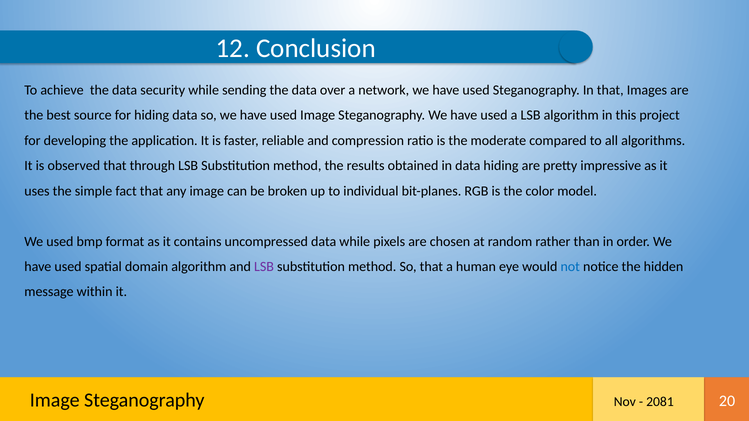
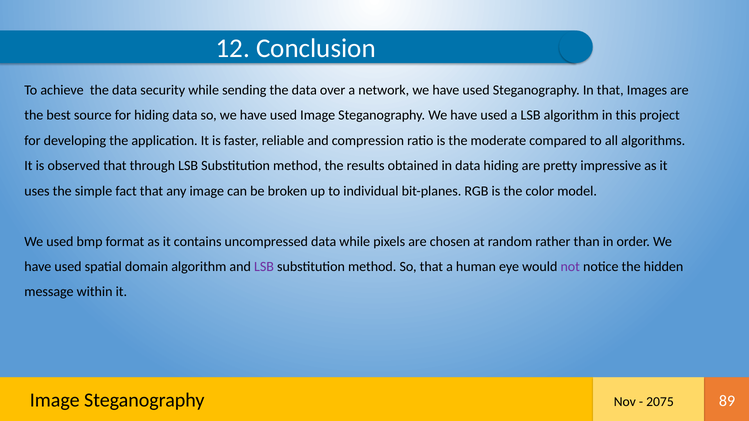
not colour: blue -> purple (570, 267)
20: 20 -> 89 (727, 401)
2081: 2081 -> 2075 (660, 402)
